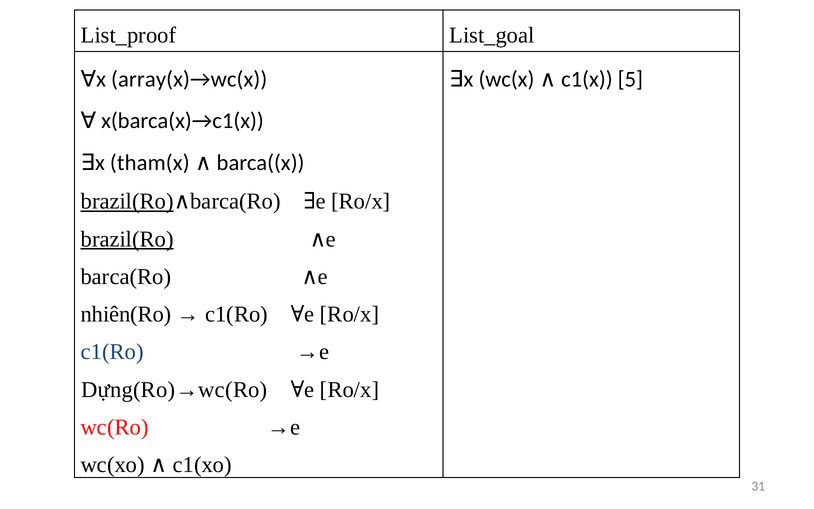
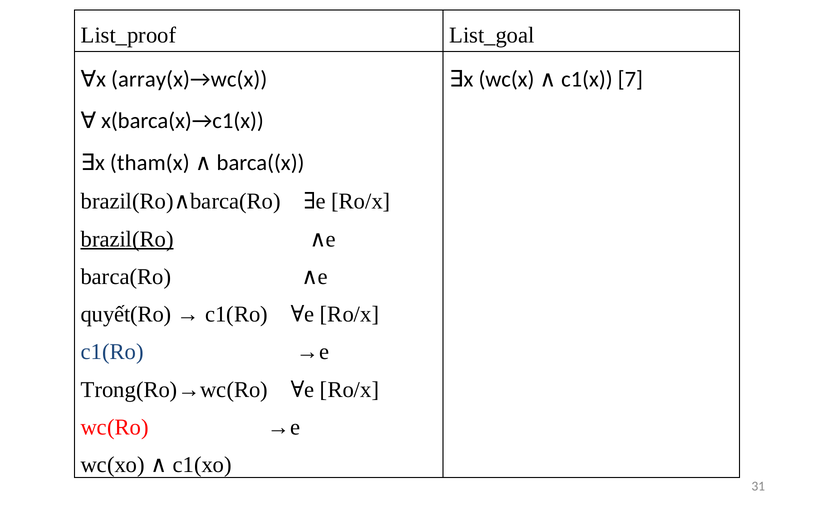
5: 5 -> 7 (630, 79)
brazil(Ro underline: present -> none (127, 201)
nhiên(Ro: nhiên(Ro -> quyết(Ro (126, 314)
Dựng(Ro)→wc(Ro: Dựng(Ro)→wc(Ro -> Trong(Ro)→wc(Ro (174, 389)
